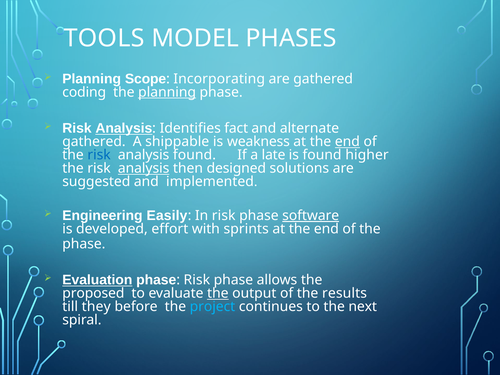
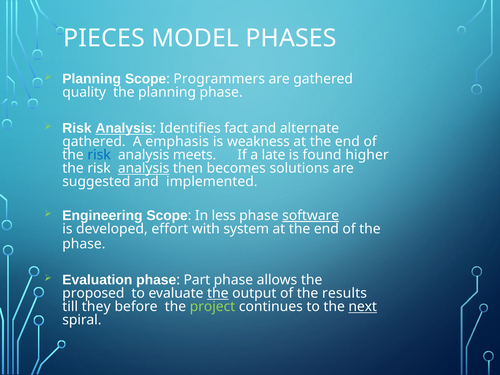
TOOLS: TOOLS -> PIECES (104, 38)
Incorporating: Incorporating -> Programmers (219, 79)
coding: coding -> quality (84, 92)
planning underline: present -> none (167, 92)
shippable: shippable -> emphasis (177, 142)
end underline: present -> none (347, 142)
analysis found: found -> meets (195, 155)
designed: designed -> becomes (236, 168)
Engineering Easily: Easily -> Scope (167, 216)
In risk: risk -> less (224, 216)
sprints: sprints -> system (246, 229)
Evaluation underline: present -> none (97, 280)
Risk: Risk -> Part (197, 280)
project colour: light blue -> light green (212, 307)
next underline: none -> present (363, 307)
